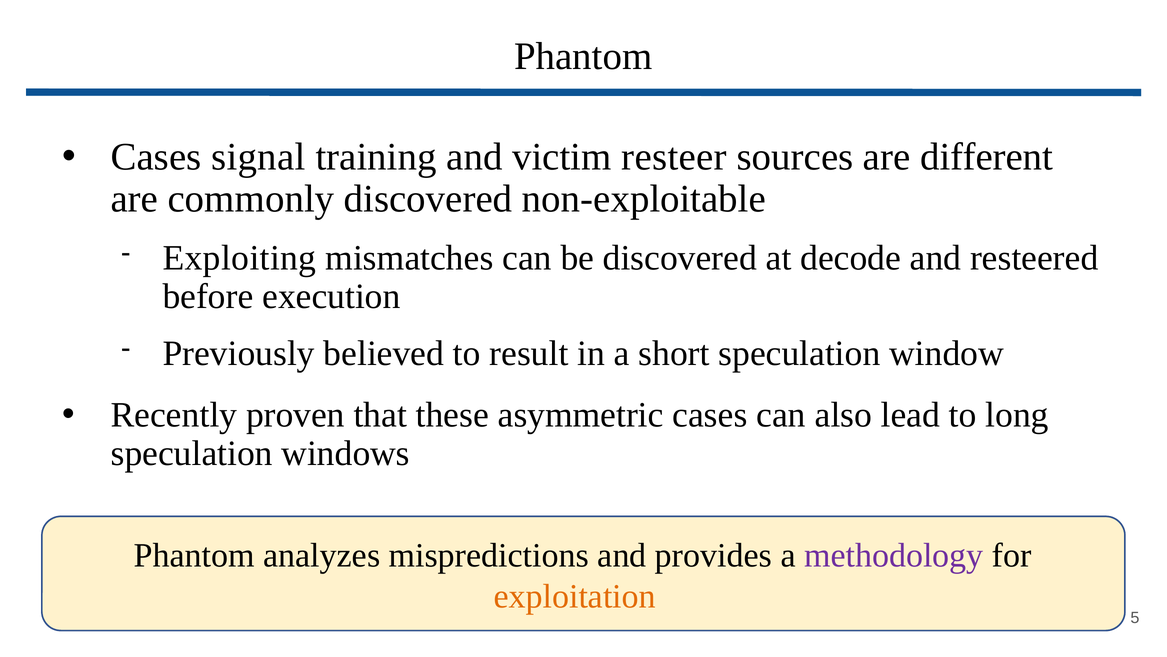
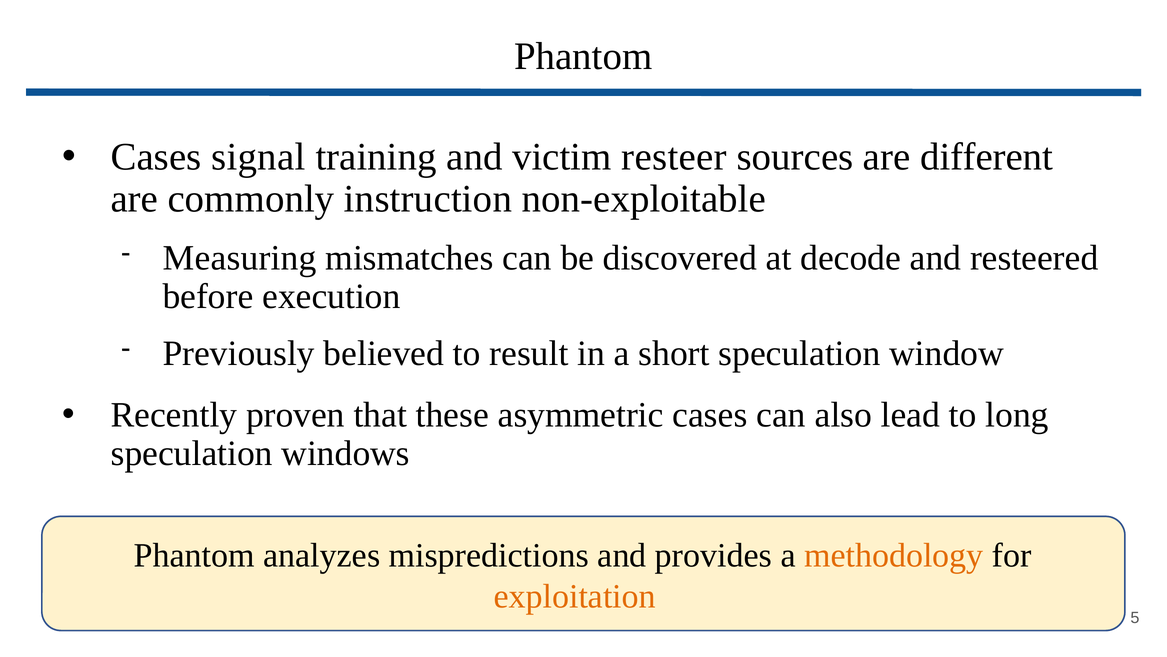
commonly discovered: discovered -> instruction (428, 199)
Exploiting: Exploiting -> Measuring (240, 258)
methodology colour: purple -> orange (894, 555)
